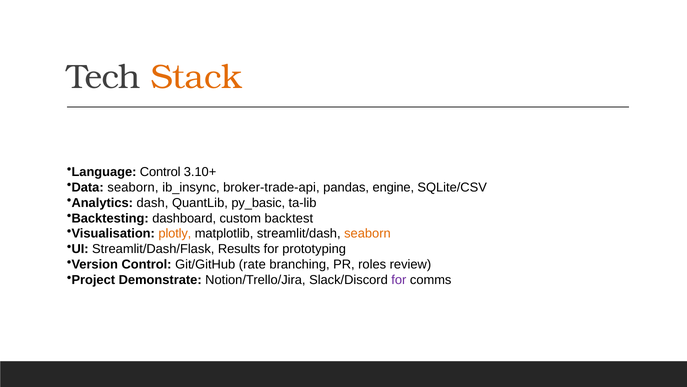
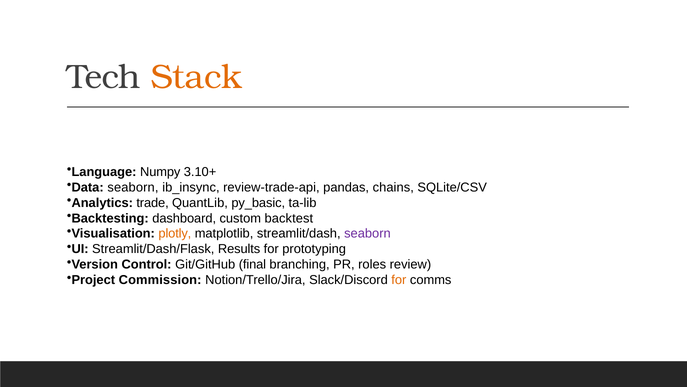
Language Control: Control -> Numpy (160, 172)
broker-trade-api: broker-trade-api -> review-trade-api (271, 187)
engine: engine -> chains (393, 187)
dash: dash -> trade (153, 202)
seaborn colour: orange -> purple (367, 233)
rate: rate -> final (252, 264)
Demonstrate: Demonstrate -> Commission (160, 280)
for colour: purple -> orange (399, 280)
